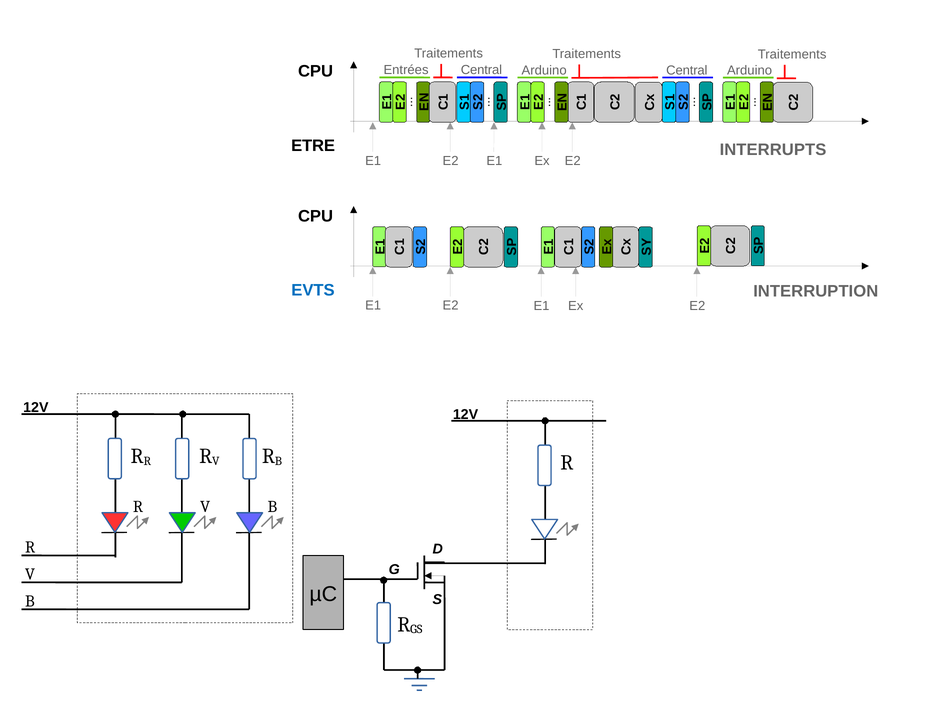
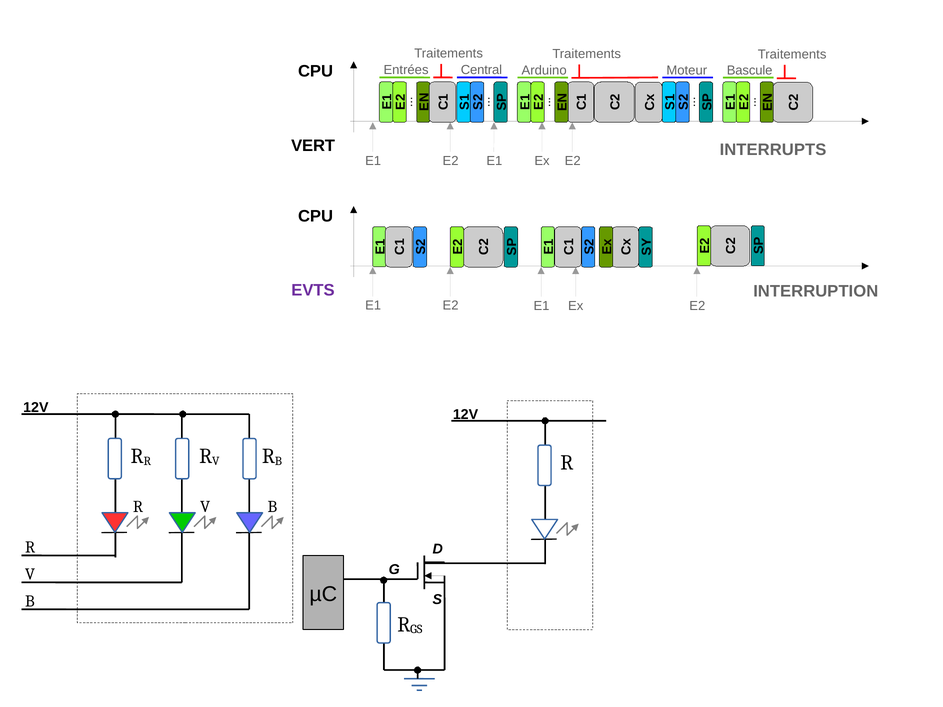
Central: Central -> Moteur (687, 70)
Arduino: Arduino -> Bascule (750, 70)
ETRE: ETRE -> VERT (313, 146)
EVTS colour: blue -> purple (313, 290)
